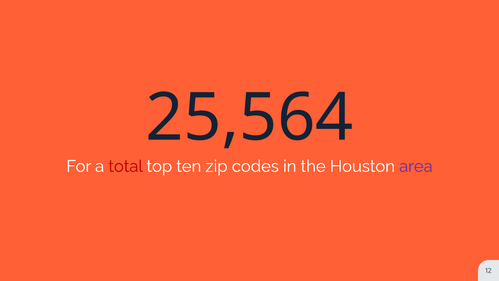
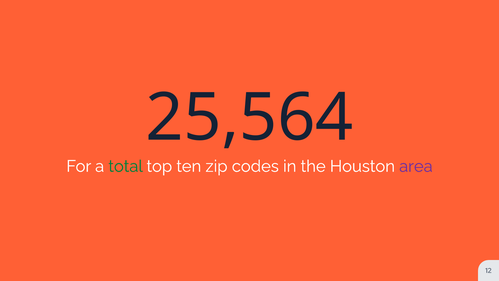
total colour: red -> green (126, 166)
